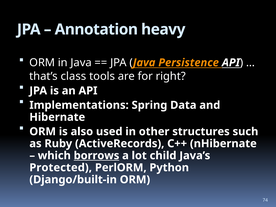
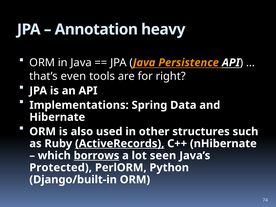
class: class -> even (73, 76)
ActiveRecords underline: none -> present (120, 144)
child: child -> seen (163, 156)
